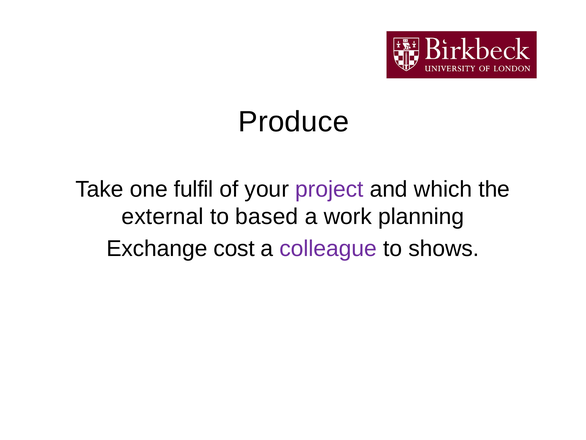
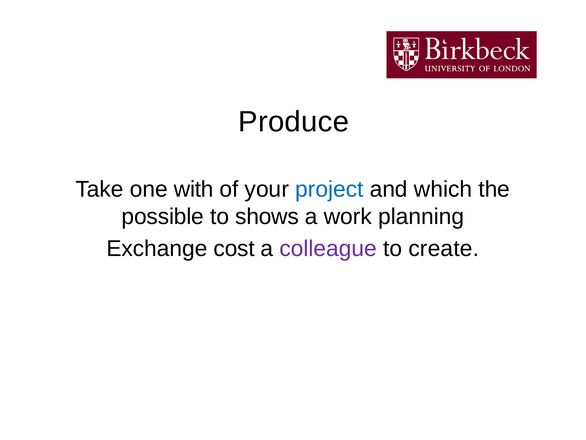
fulfil: fulfil -> with (194, 189)
project colour: purple -> blue (329, 189)
external: external -> possible (163, 216)
based: based -> shows (267, 216)
shows: shows -> create (444, 248)
